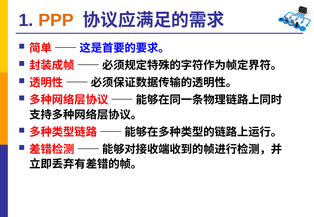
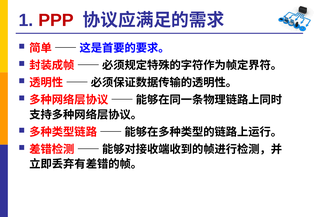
PPP colour: orange -> red (56, 20)
